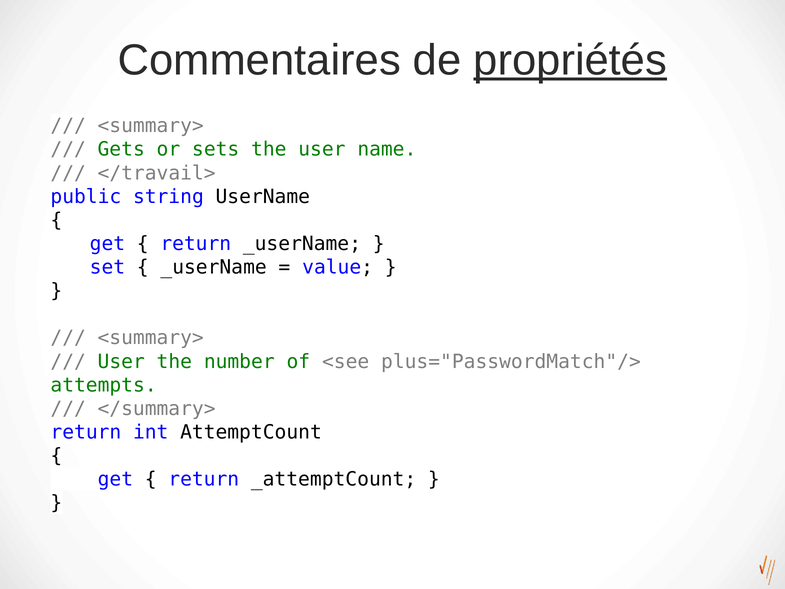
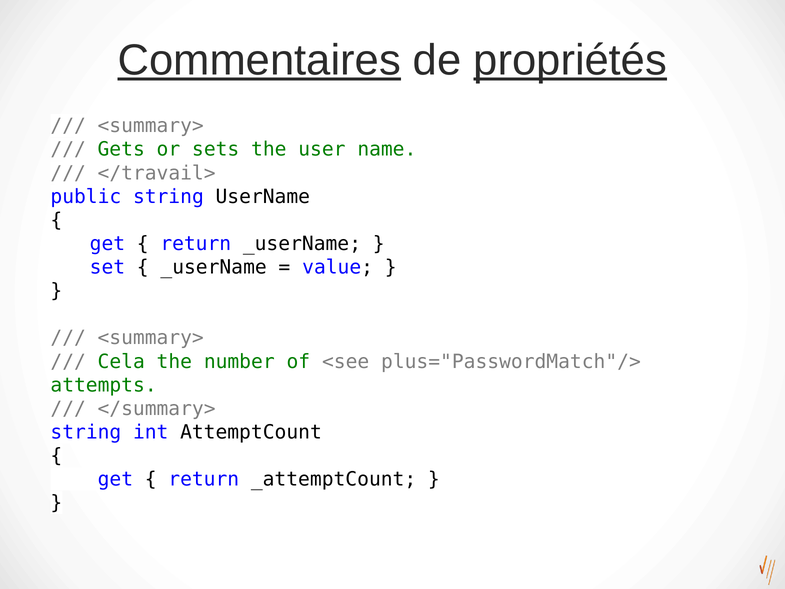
Commentaires underline: none -> present (259, 60)
User: User -> Cela (121, 361)
return: return -> string (86, 432)
